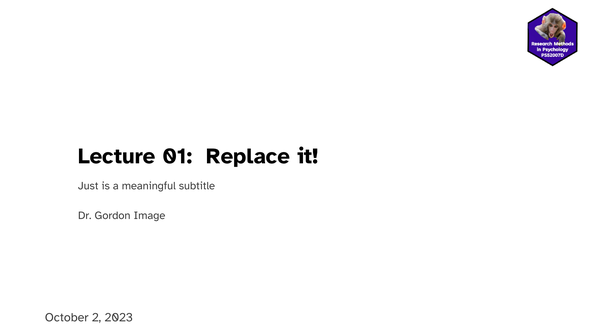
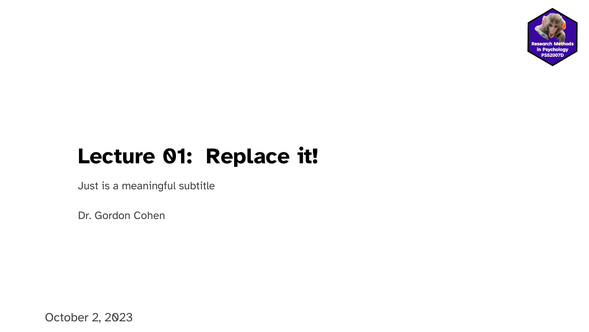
Image: Image -> Cohen (149, 215)
